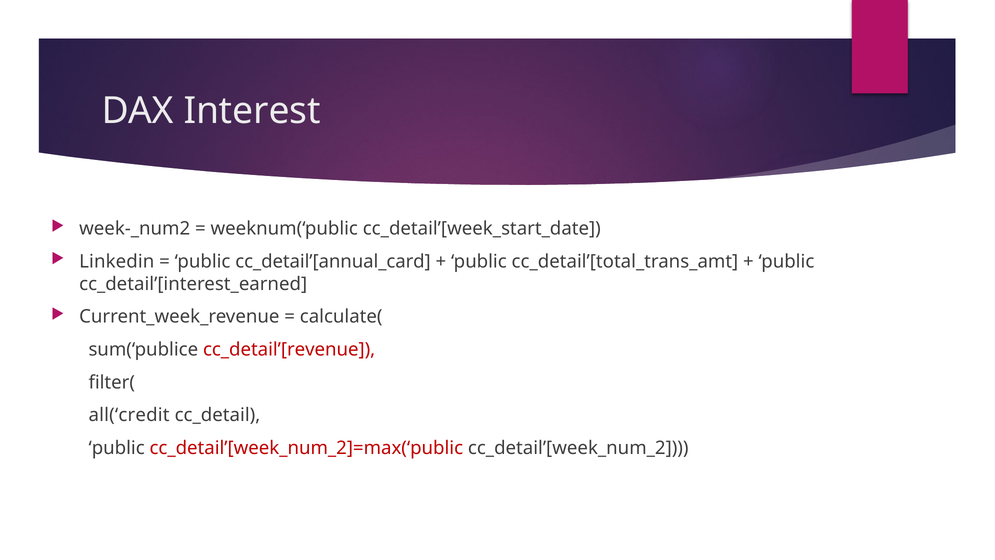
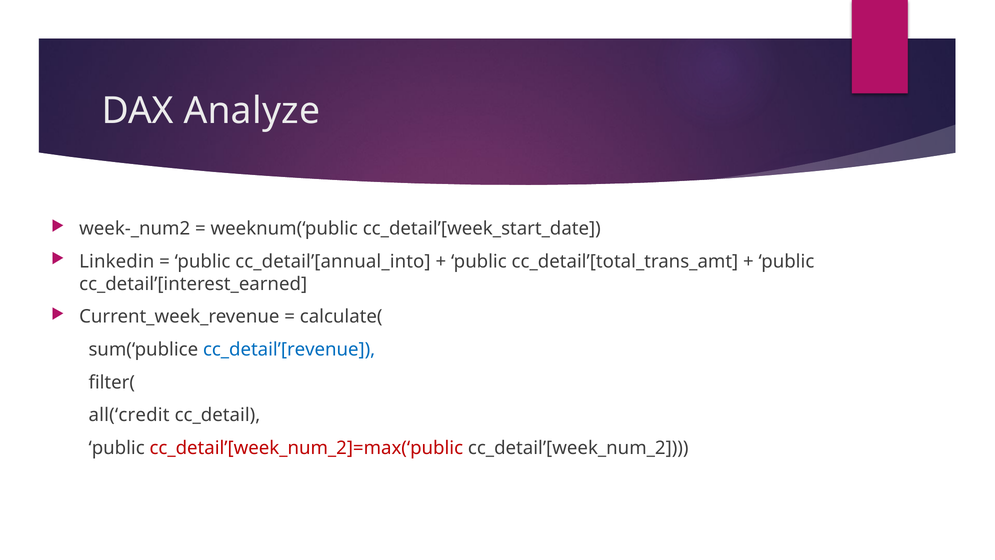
Interest: Interest -> Analyze (252, 111)
cc_detail’[annual_card: cc_detail’[annual_card -> cc_detail’[annual_into (333, 261)
cc_detail’[revenue colour: red -> blue (289, 349)
